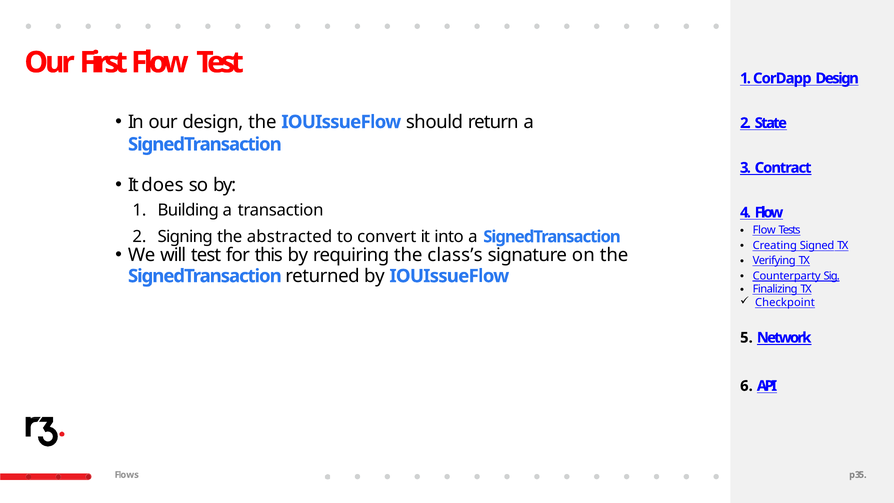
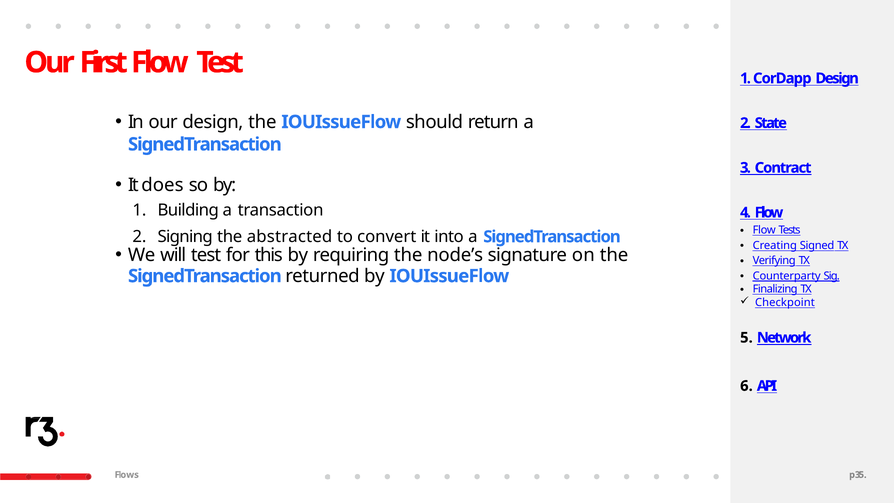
class’s: class’s -> node’s (455, 255)
